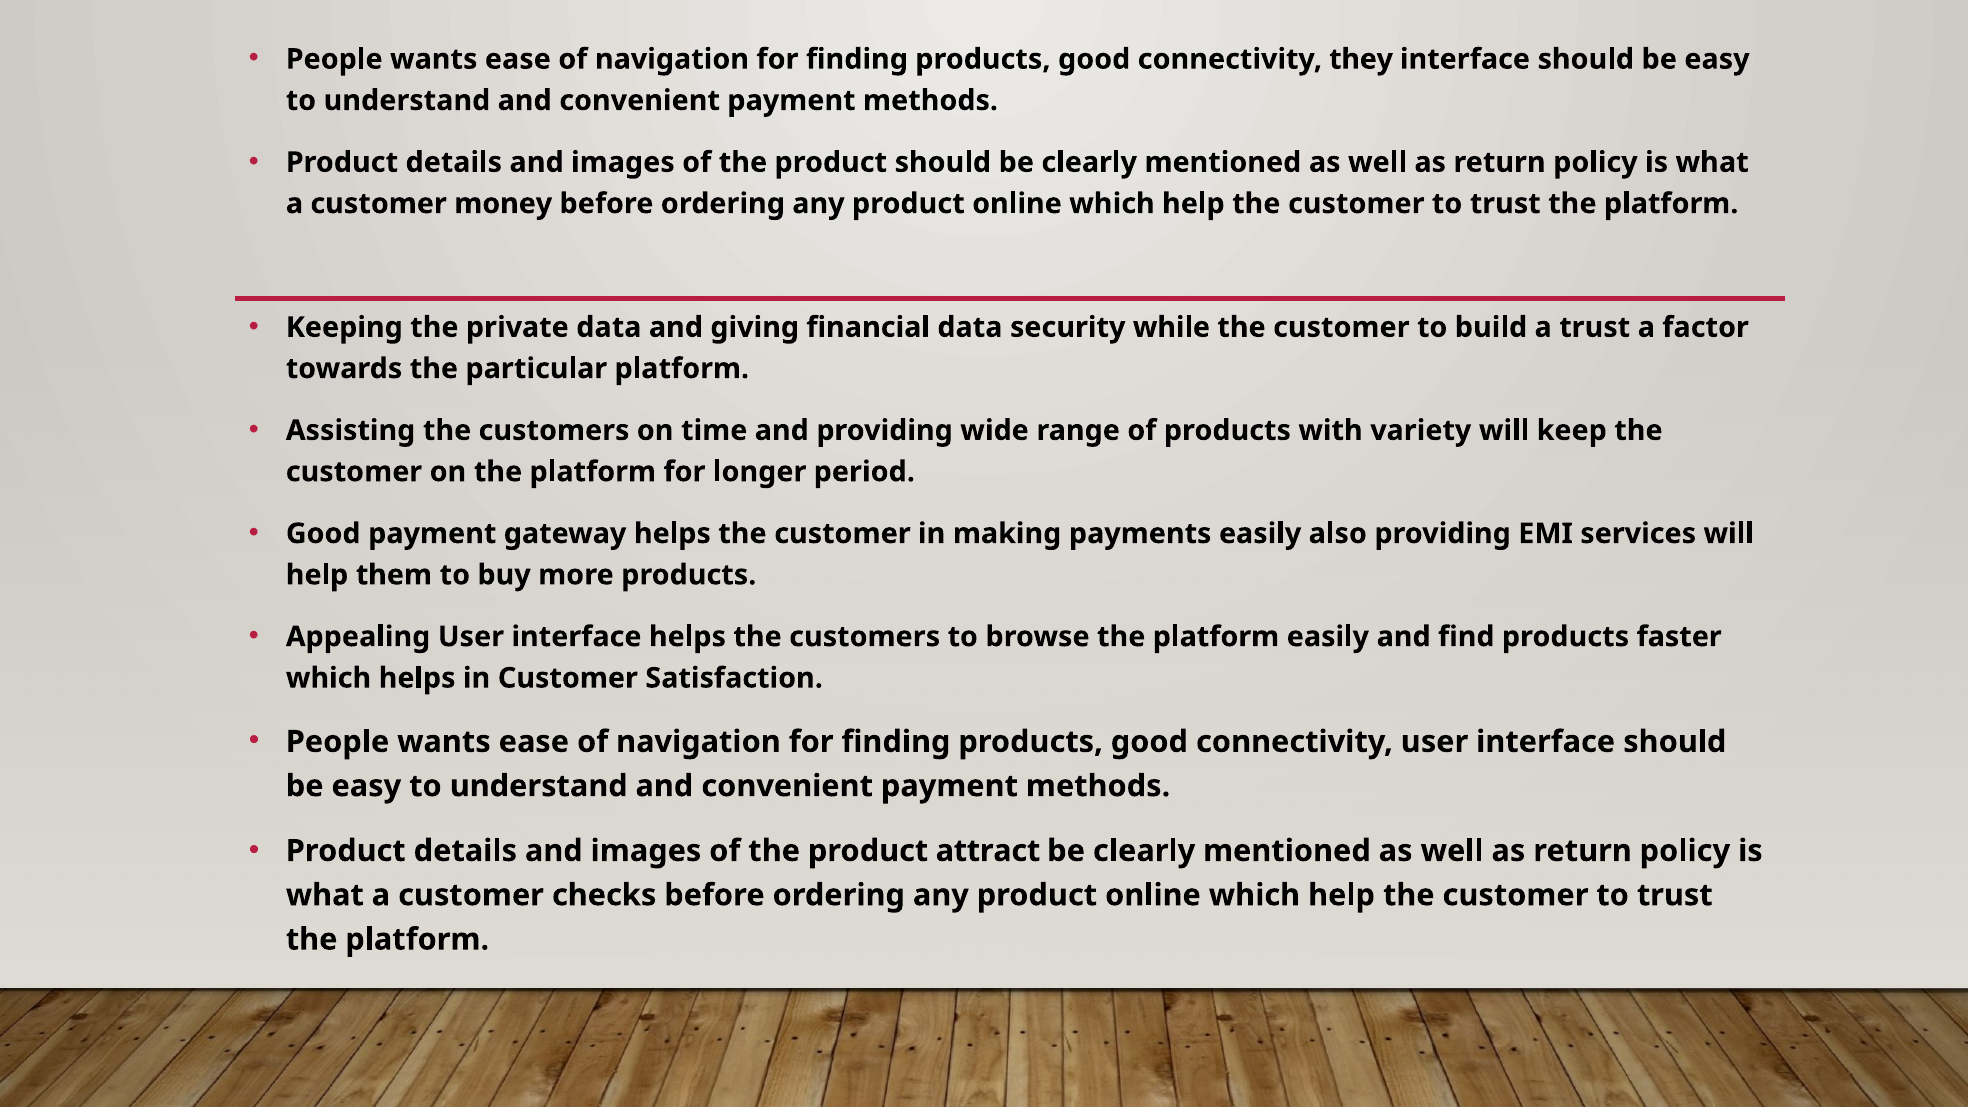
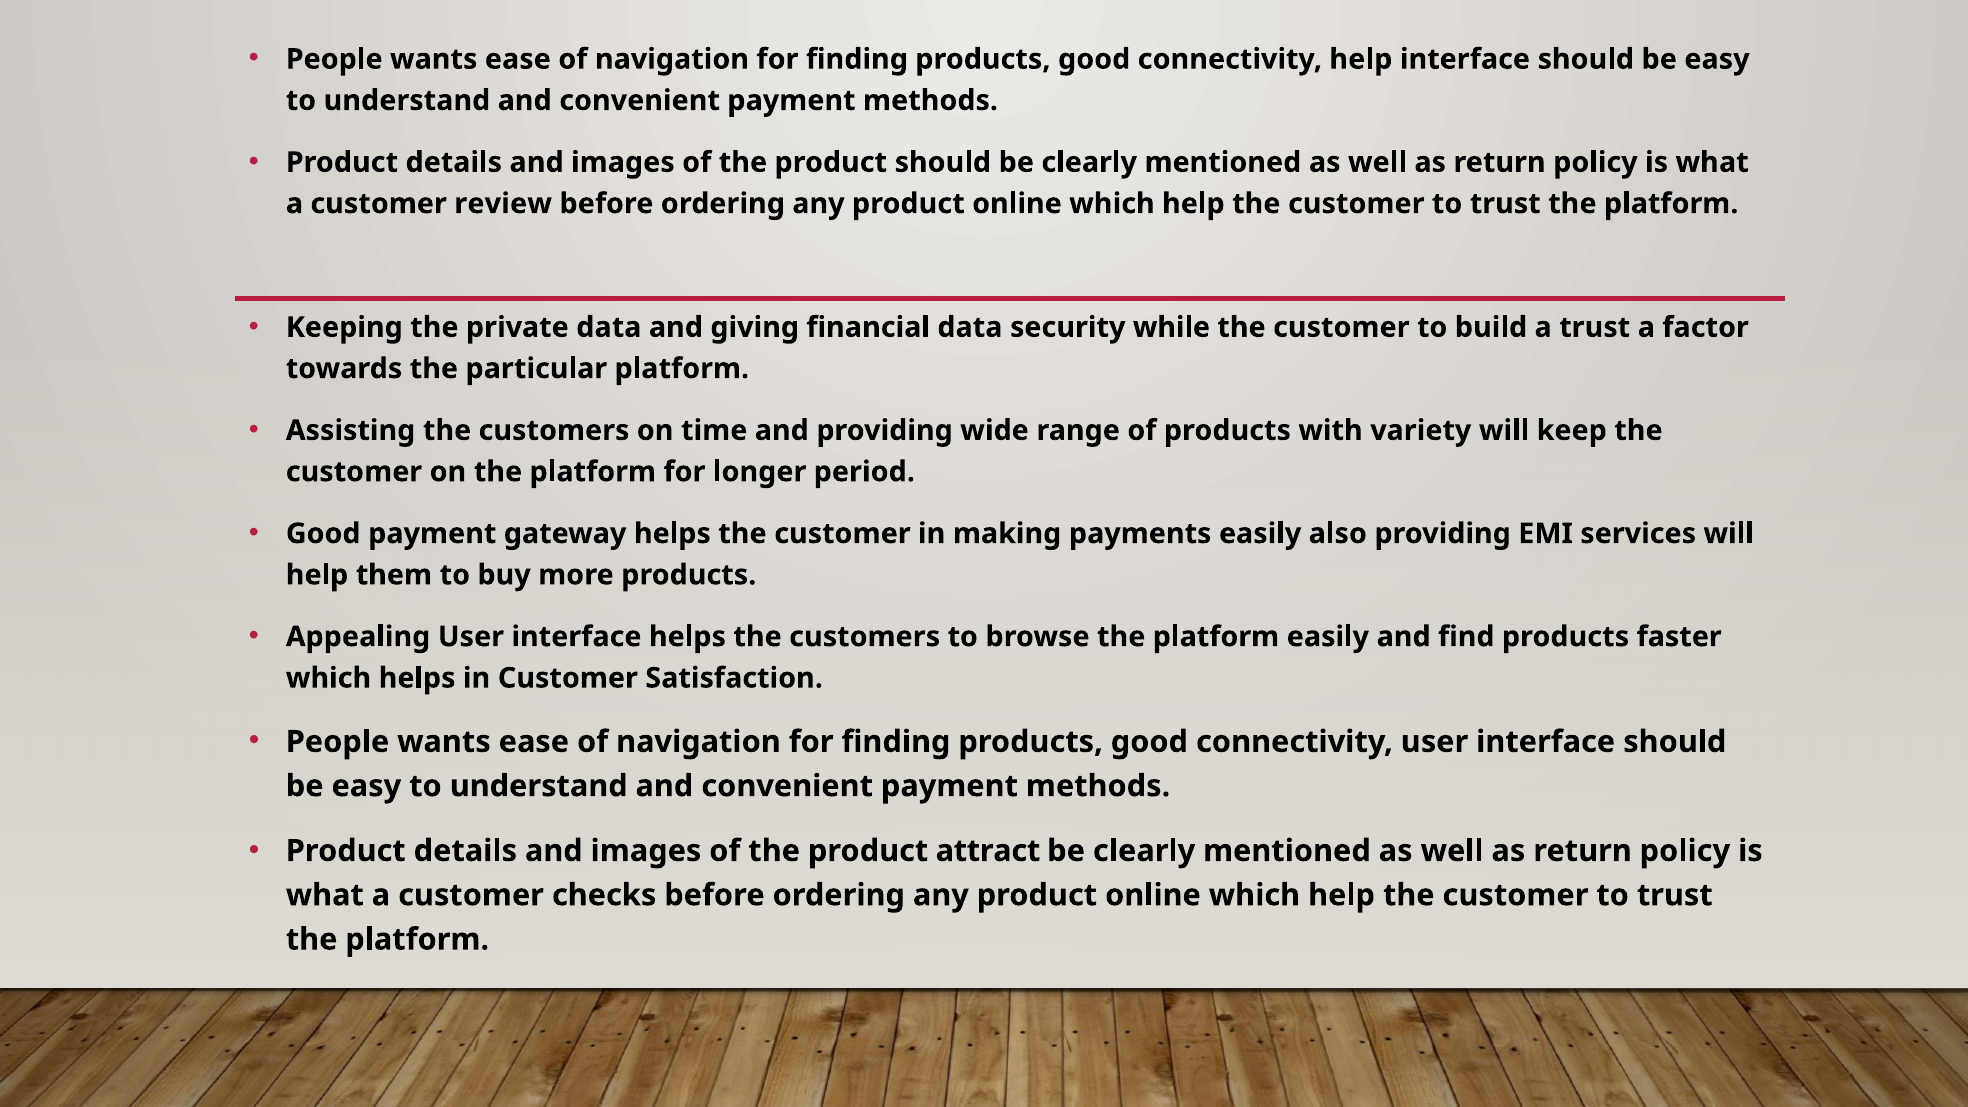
connectivity they: they -> help (1361, 59)
money: money -> review (503, 204)
